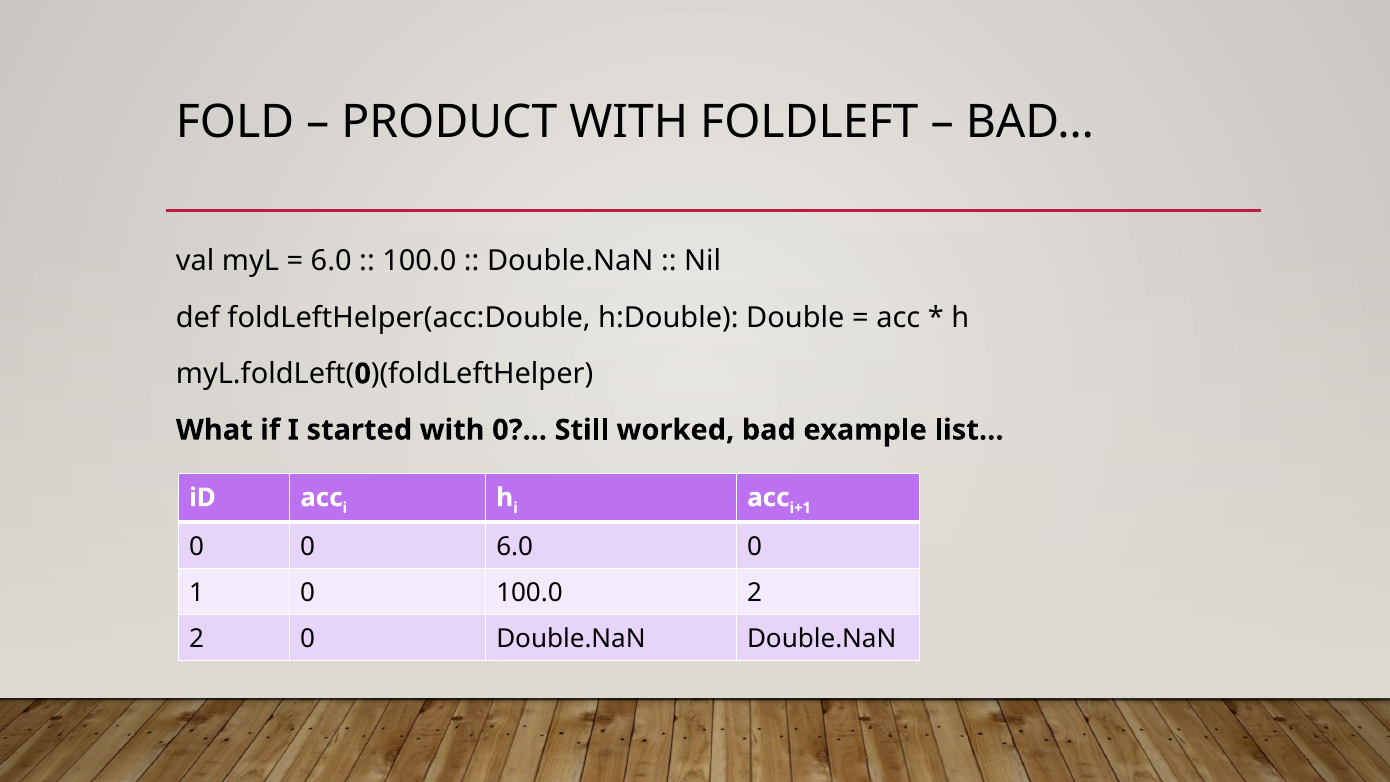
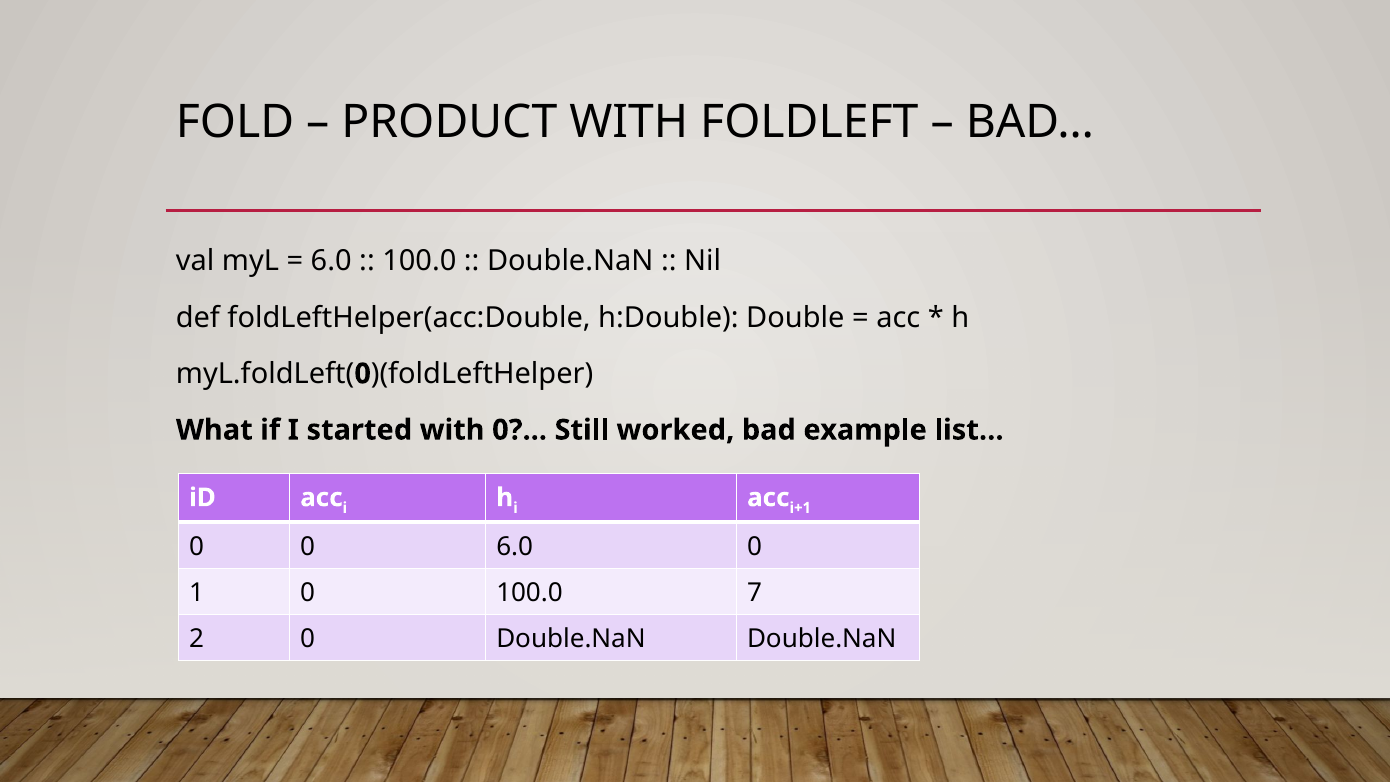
100.0 2: 2 -> 7 (755, 593)
